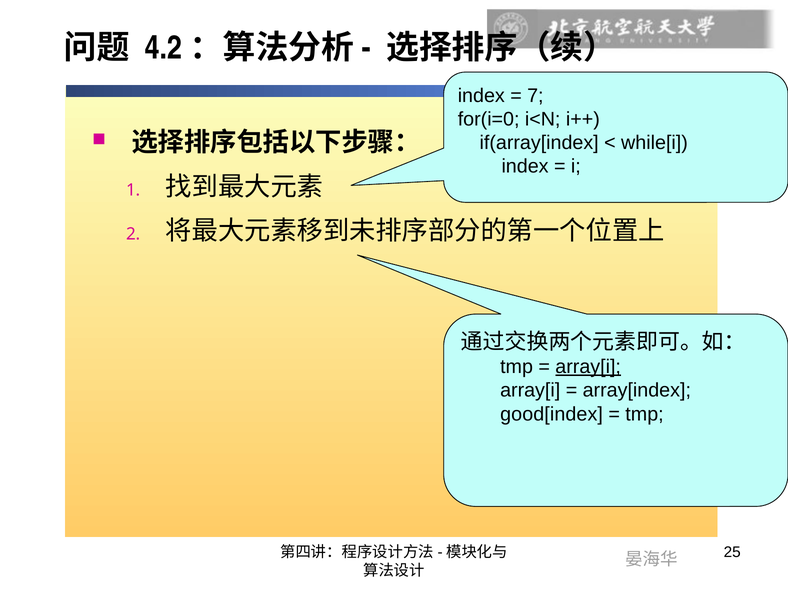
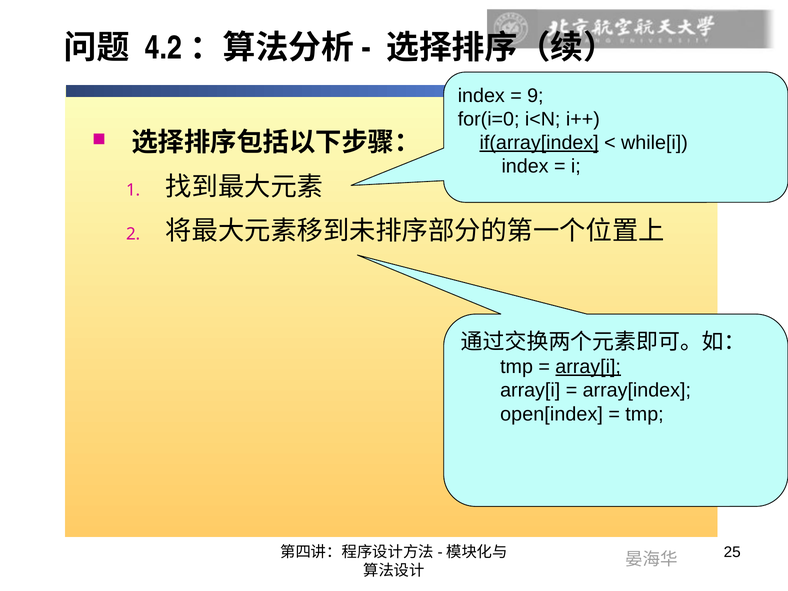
7: 7 -> 9 (535, 96)
if(array[index underline: none -> present (539, 143)
good[index: good[index -> open[index (552, 414)
